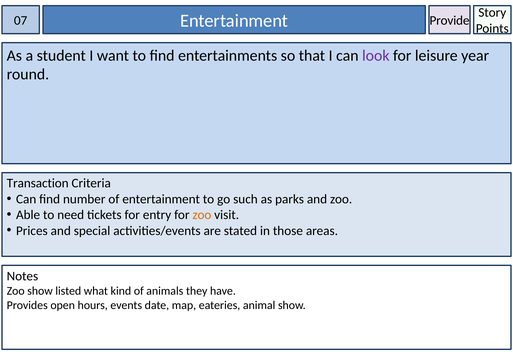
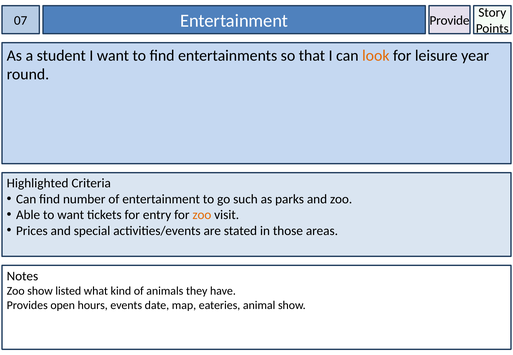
look colour: purple -> orange (376, 56)
Transaction: Transaction -> Highlighted (38, 183)
to need: need -> want (71, 215)
